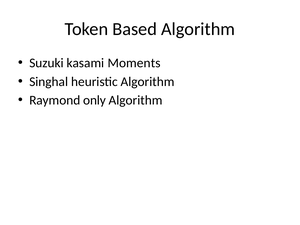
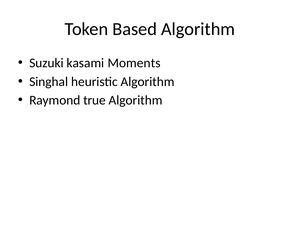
only: only -> true (95, 100)
